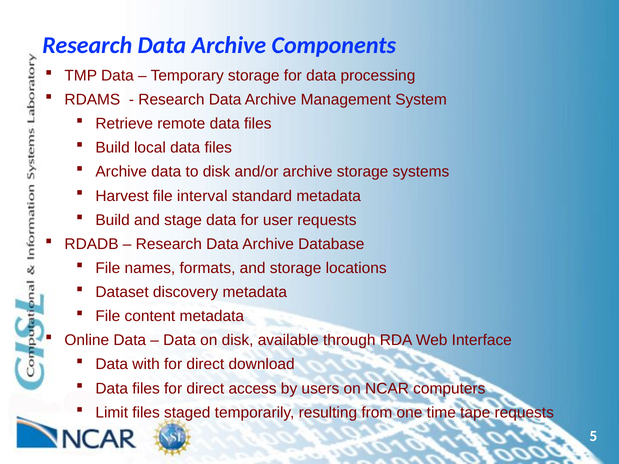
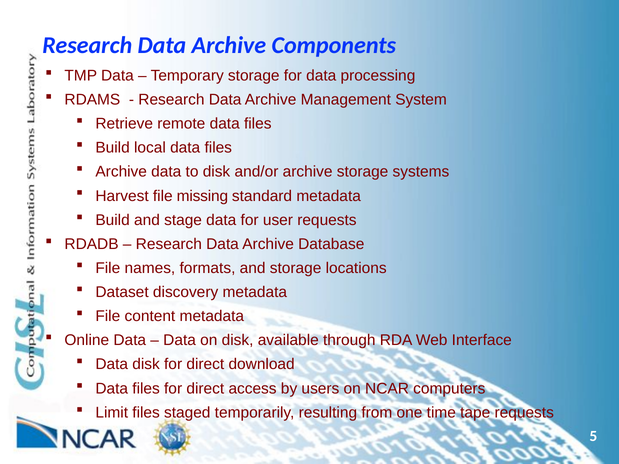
interval: interval -> missing (202, 196)
Data with: with -> disk (146, 365)
